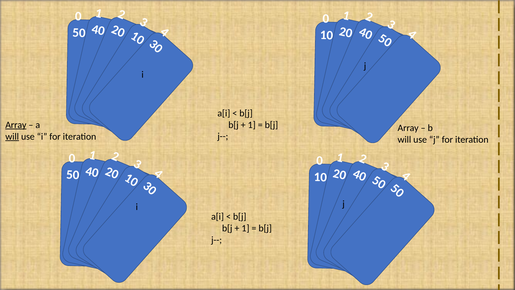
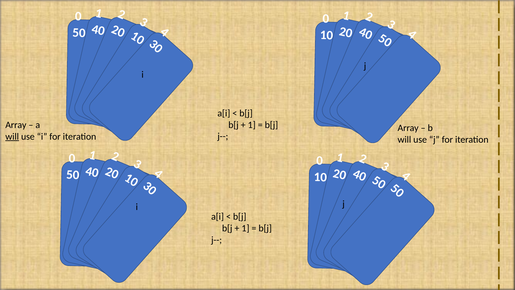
Array underline: present -> none (16, 125)
